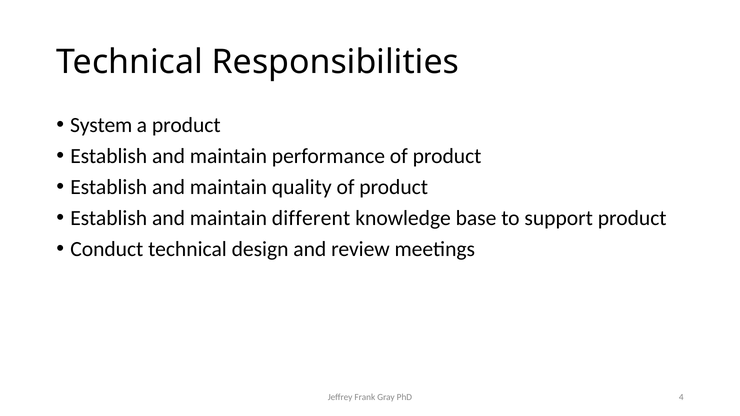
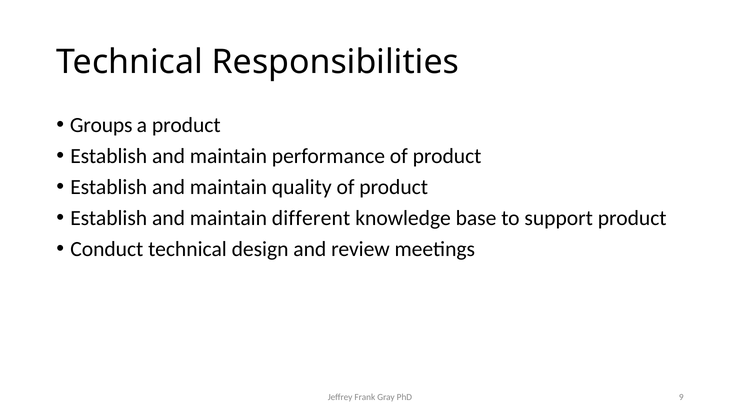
System: System -> Groups (101, 125)
4: 4 -> 9 (681, 397)
